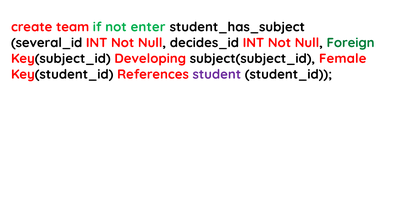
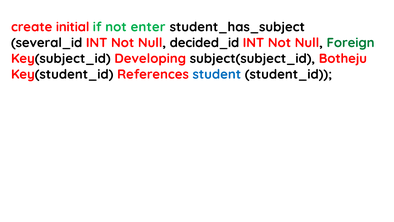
team: team -> initial (73, 27)
decides_id: decides_id -> decided_id (204, 43)
Female: Female -> Botheju (343, 58)
student colour: purple -> blue (217, 74)
